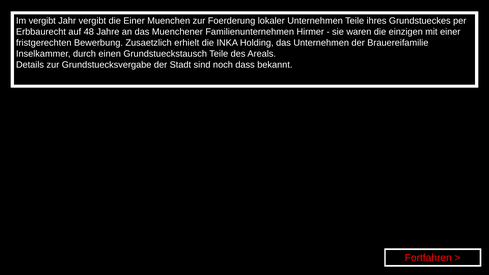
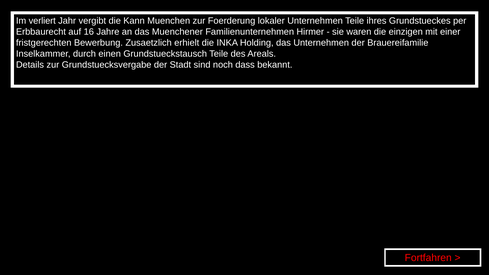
Im vergibt: vergibt -> verliert (42, 21)
die Einer: Einer -> Kann (134, 21)
48: 48 -> 16 (89, 32)
